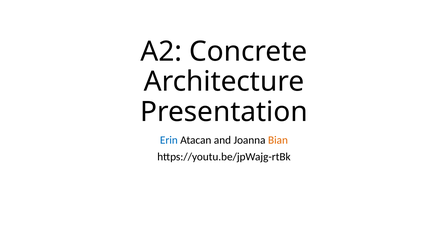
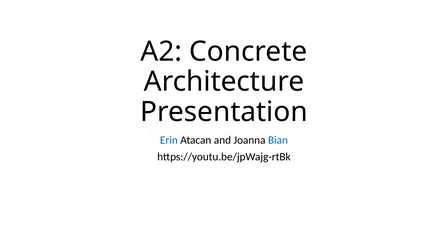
Bian colour: orange -> blue (278, 140)
